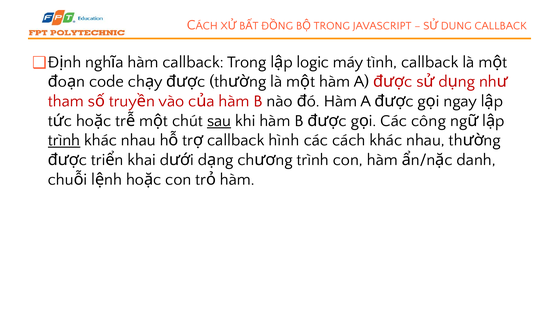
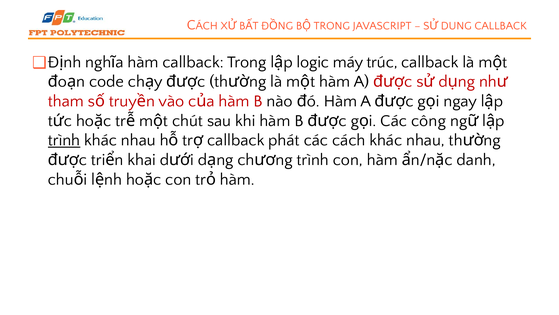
tình: tình -> trúc (382, 62)
sau underline: present -> none (219, 121)
hình: hình -> phát (284, 140)
